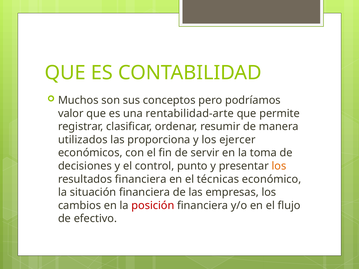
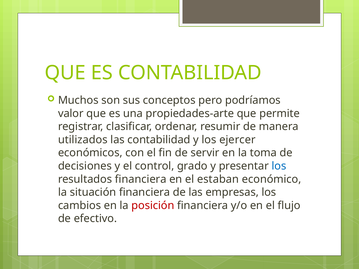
rentabilidad-arte: rentabilidad-arte -> propiedades-arte (190, 114)
las proporciona: proporciona -> contabilidad (159, 140)
punto: punto -> grado (192, 166)
los colour: orange -> blue (279, 166)
técnicas: técnicas -> estaban (218, 179)
